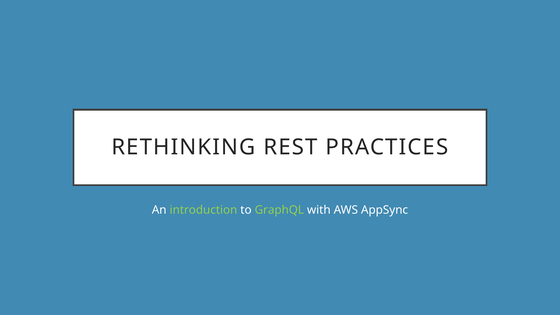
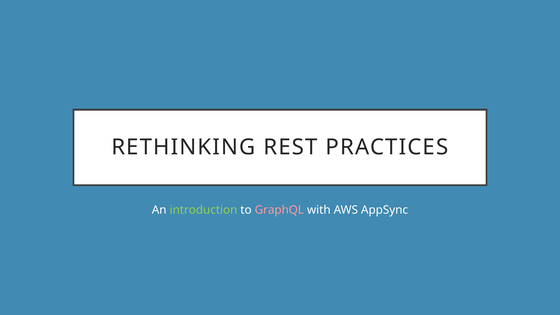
GraphQL colour: light green -> pink (279, 210)
